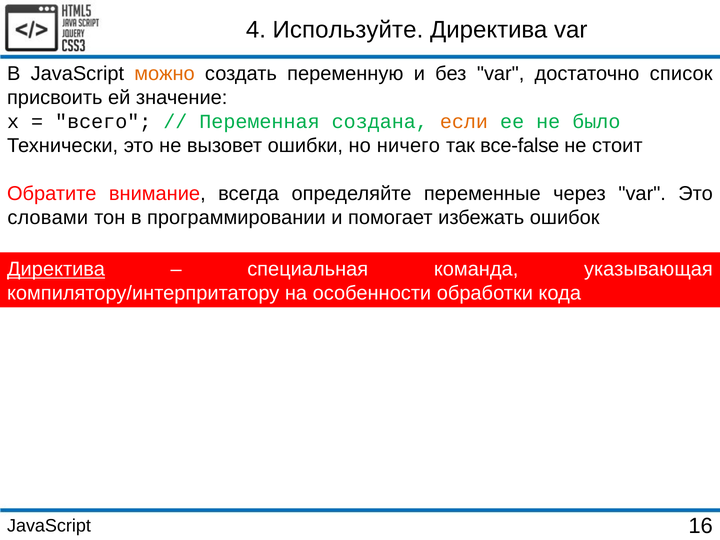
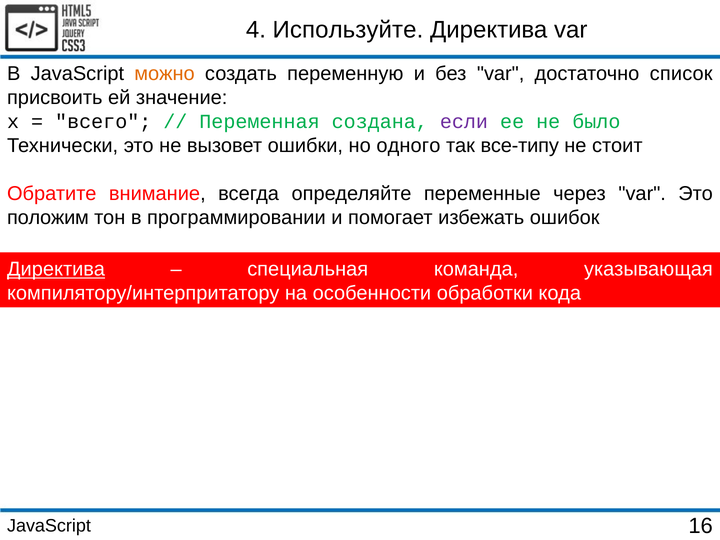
если colour: orange -> purple (464, 122)
ничего: ничего -> одного (408, 146)
все-false: все-false -> все-типу (520, 146)
словами: словами -> положим (48, 218)
